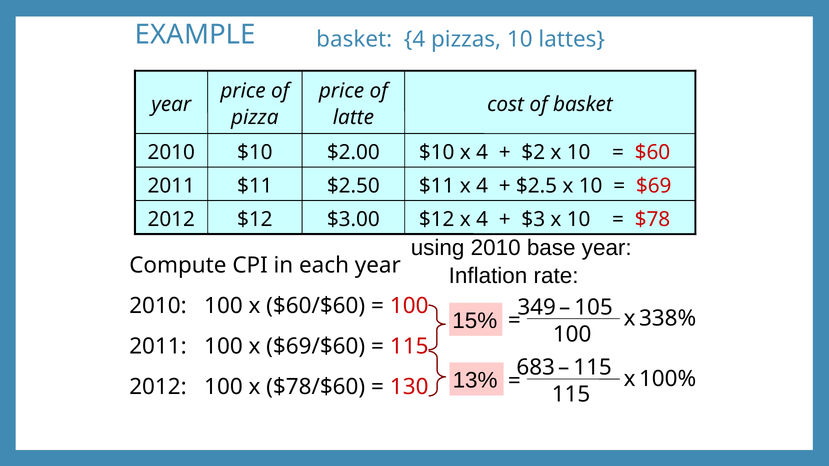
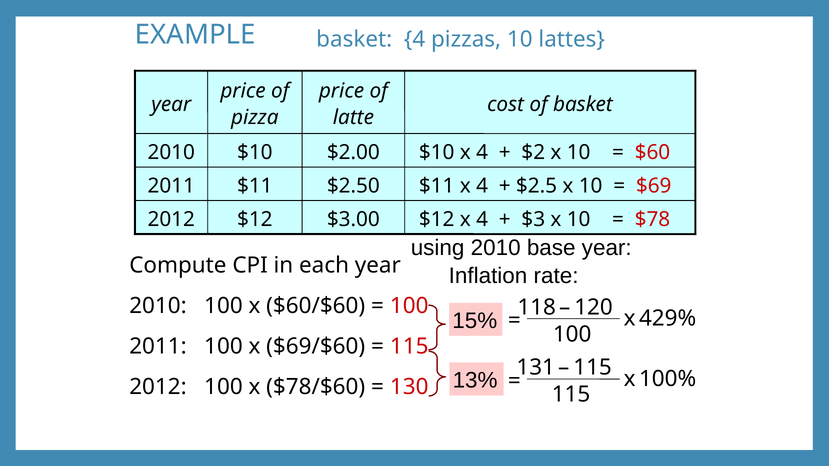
349: 349 -> 118 (537, 307)
105: 105 -> 120 (594, 307)
338%: 338% -> 429% (668, 319)
683: 683 -> 131 (536, 368)
